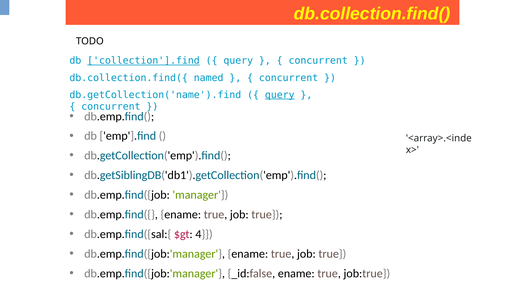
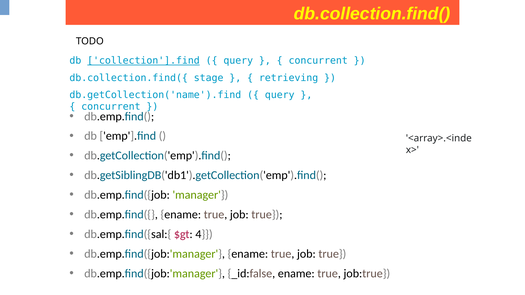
named: named -> stage (209, 78)
concurrent: concurrent -> retrieving (289, 78)
query underline: present -> none (280, 95)
